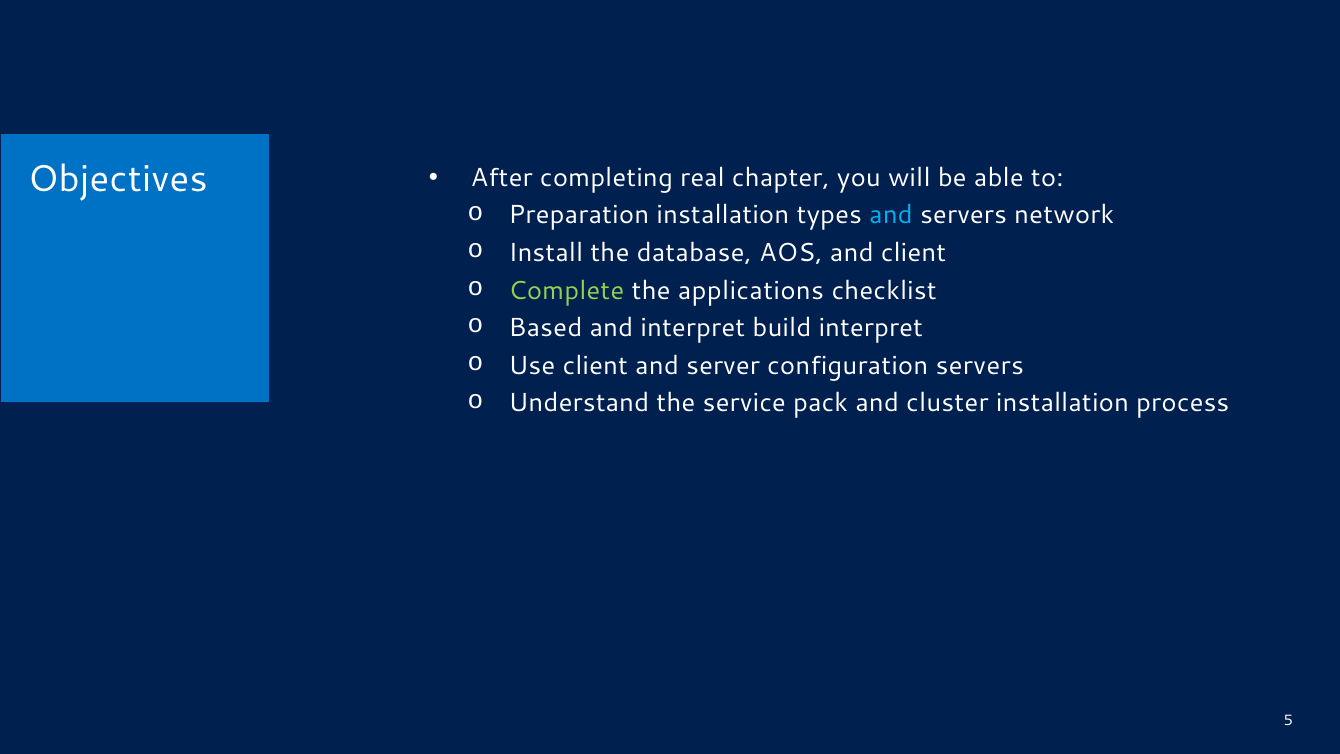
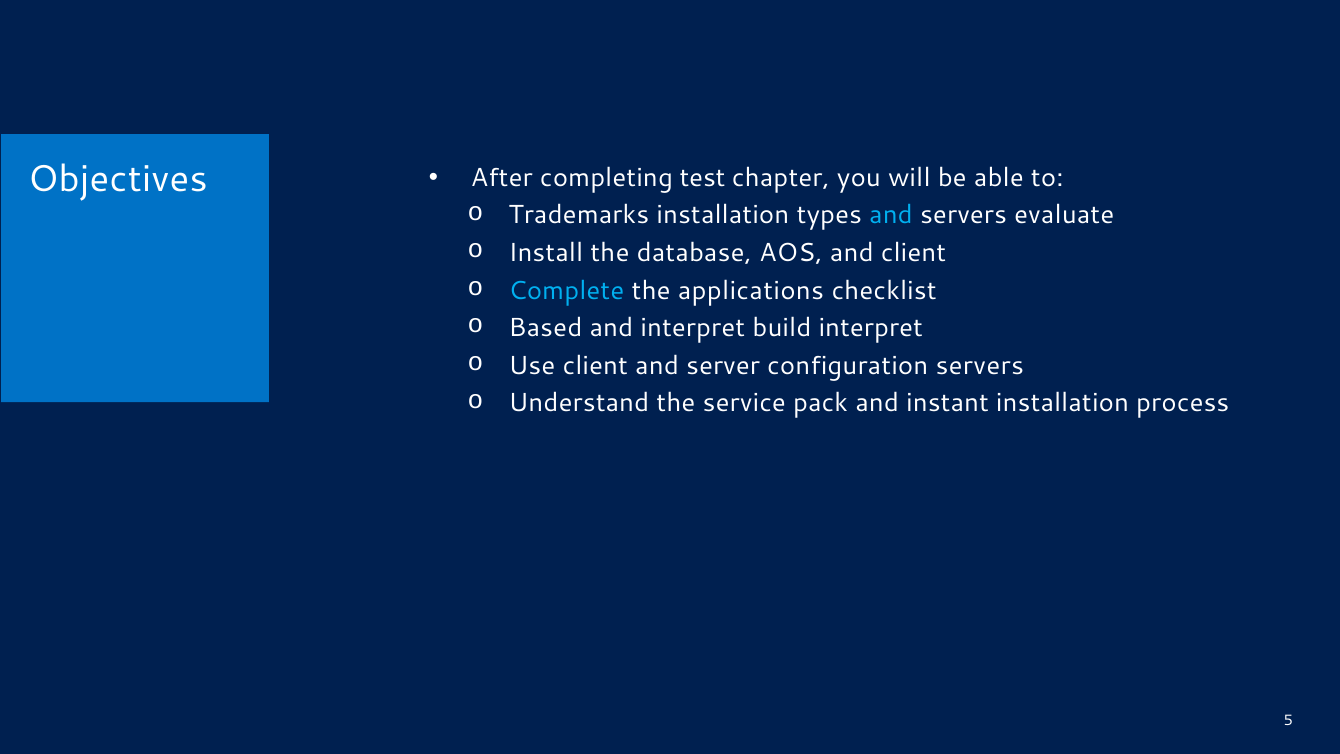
real: real -> test (703, 178)
Preparation: Preparation -> Trademarks (579, 215)
network: network -> evaluate (1064, 215)
Complete colour: light green -> light blue (566, 290)
cluster: cluster -> instant (948, 403)
